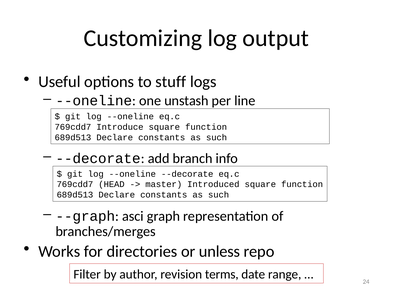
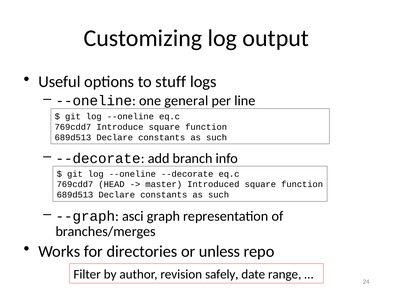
unstash: unstash -> general (186, 101)
terms: terms -> safely (222, 274)
